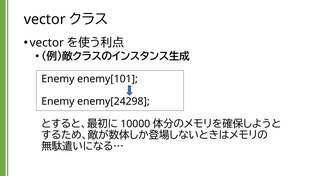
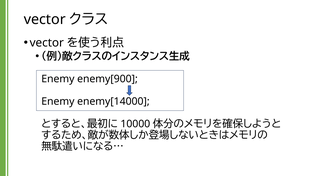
enemy[101: enemy[101 -> enemy[900 (107, 79)
enemy[24298: enemy[24298 -> enemy[14000 (113, 101)
